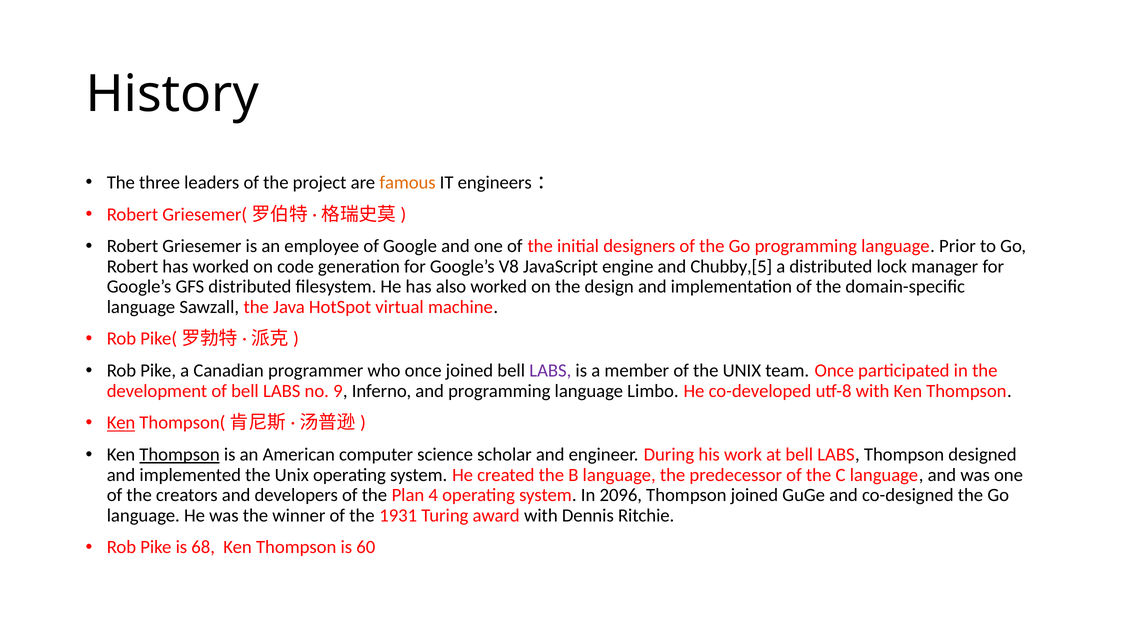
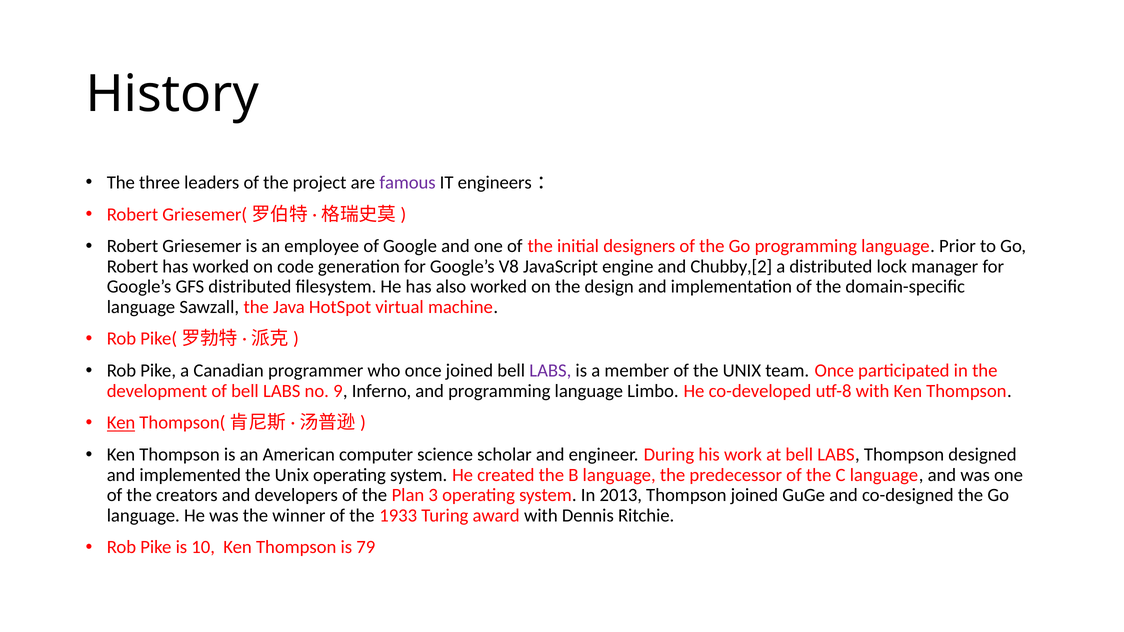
famous colour: orange -> purple (408, 183)
Chubby,[5: Chubby,[5 -> Chubby,[2 (731, 267)
Thompson underline: present -> none (180, 455)
4: 4 -> 3 (433, 495)
2096: 2096 -> 2013 (621, 495)
1931: 1931 -> 1933 (398, 516)
68: 68 -> 10 (203, 547)
60: 60 -> 79 (366, 547)
